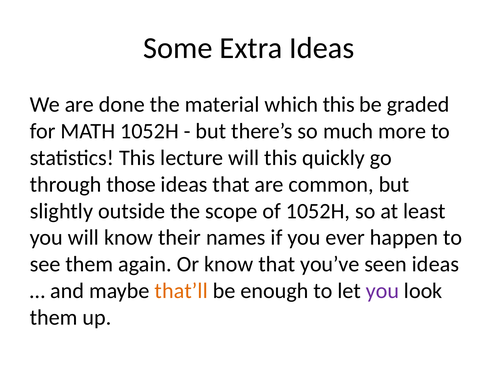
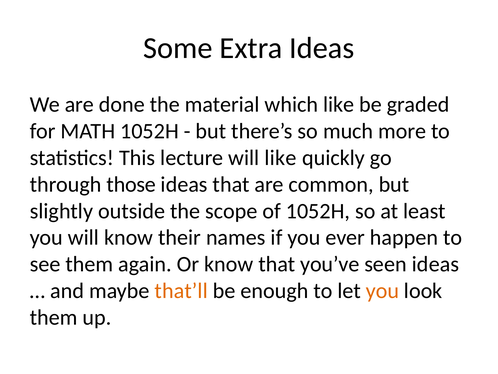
which this: this -> like (339, 104)
will this: this -> like (281, 158)
you colour: purple -> orange (382, 290)
